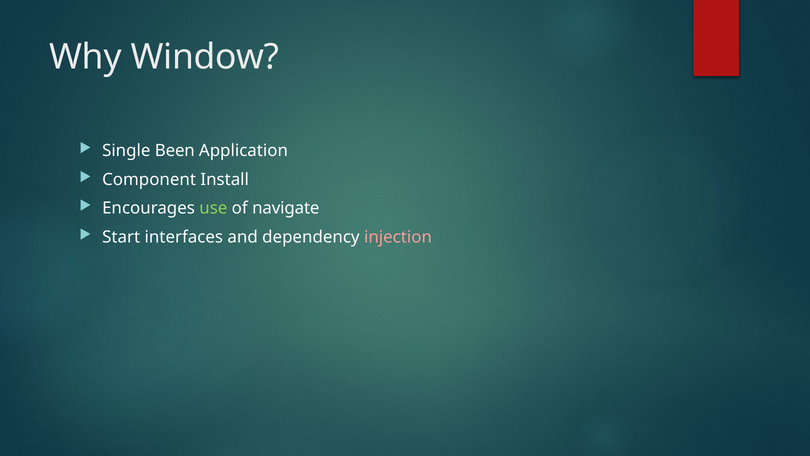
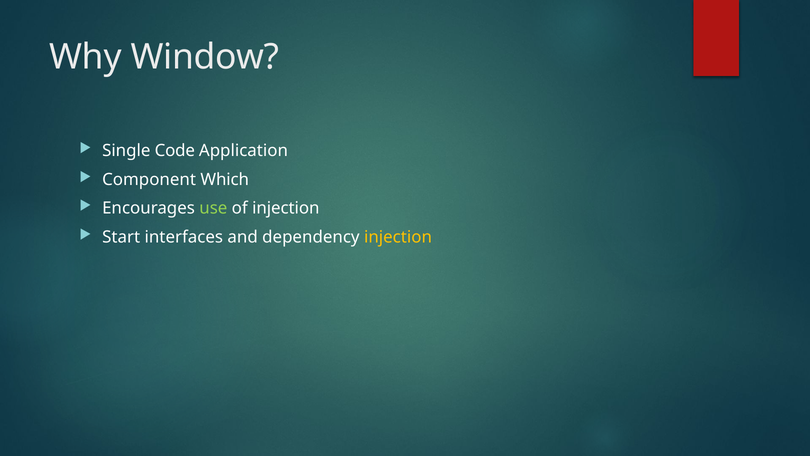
Been: Been -> Code (175, 151)
Install: Install -> Which (225, 179)
of navigate: navigate -> injection (286, 208)
injection colour: pink -> yellow (398, 237)
